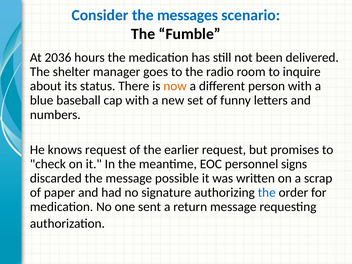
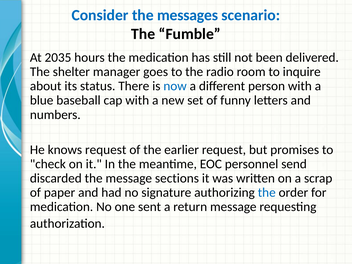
2036: 2036 -> 2035 (58, 58)
now colour: orange -> blue (175, 86)
signs: signs -> send (294, 164)
possible: possible -> sections (177, 178)
